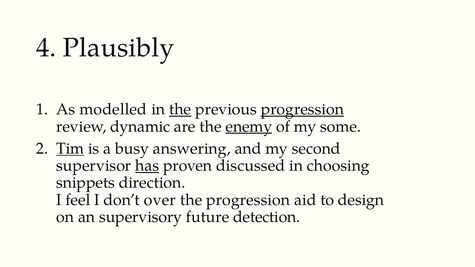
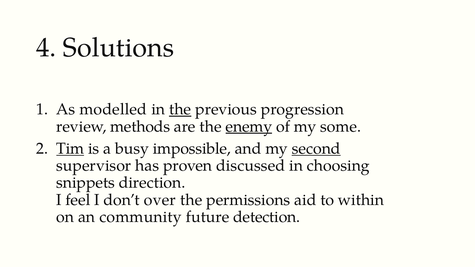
Plausibly: Plausibly -> Solutions (119, 48)
progression underline: present -> none (302, 109)
dynamic: dynamic -> methods (140, 127)
answering: answering -> impossible (192, 149)
second underline: none -> present (316, 149)
has underline: present -> none (147, 166)
the progression: progression -> permissions (248, 200)
design: design -> within (361, 200)
supervisory: supervisory -> community (140, 217)
